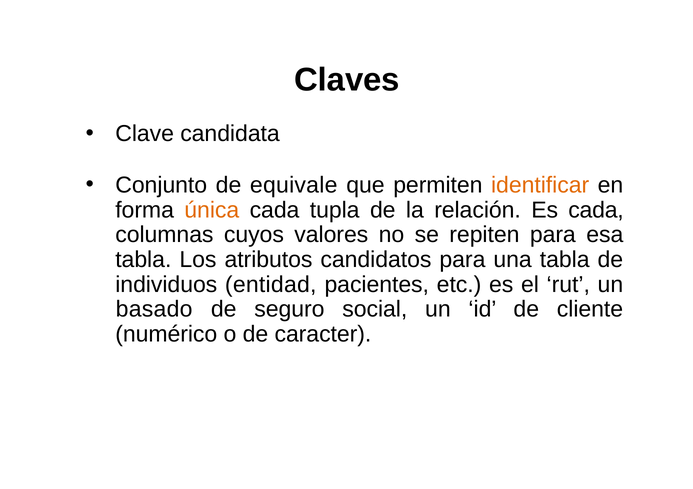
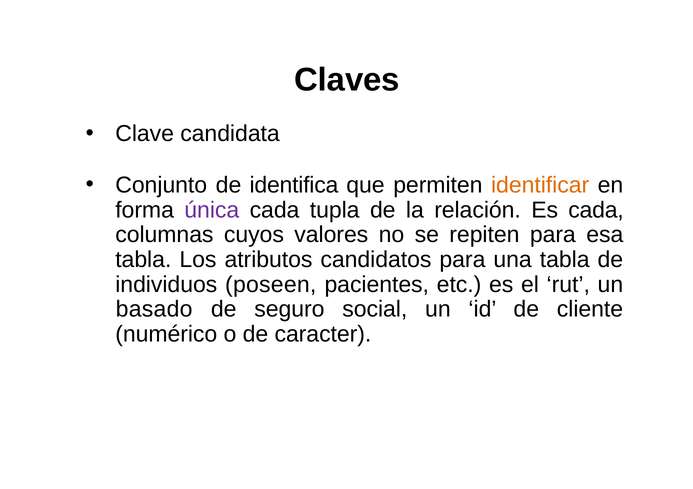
equivale: equivale -> identifica (294, 185)
única colour: orange -> purple (212, 210)
entidad: entidad -> poseen (271, 285)
